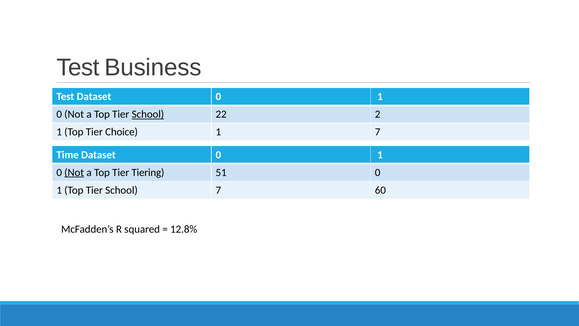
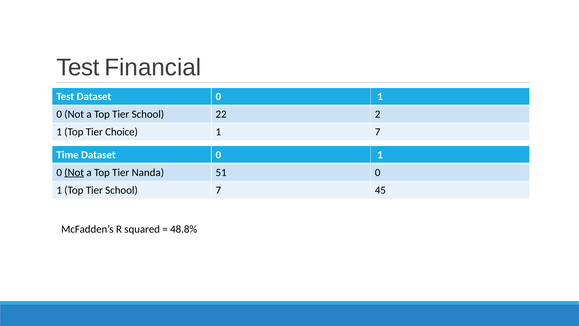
Business: Business -> Financial (153, 67)
School underline: present -> none (148, 114)
Tiering: Tiering -> Nanda (148, 172)
60: 60 -> 45 (380, 190)
12.8%: 12.8% -> 48.8% (184, 229)
